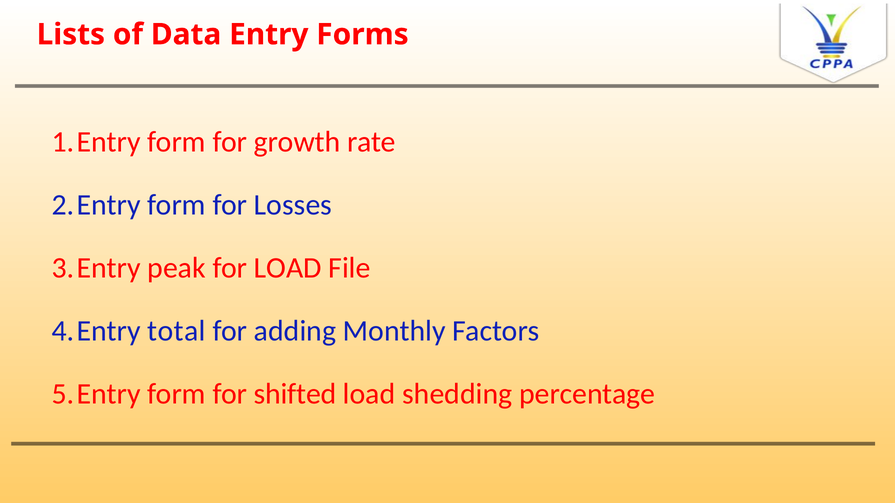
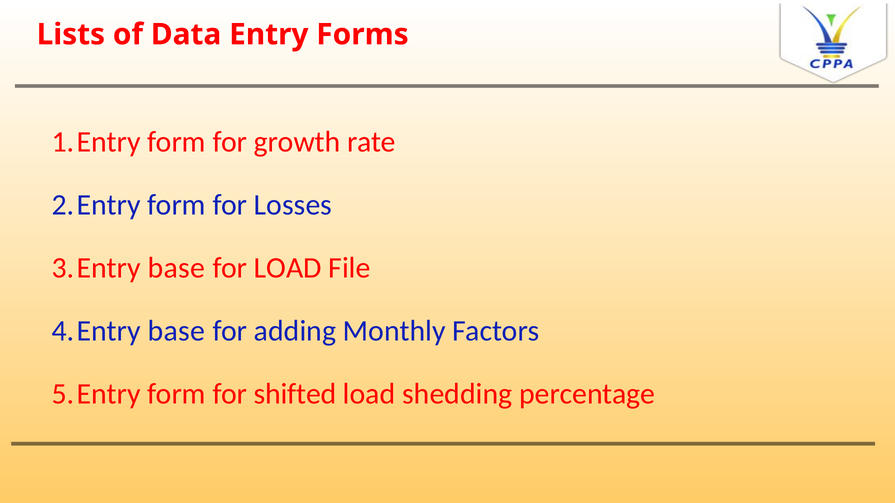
peak: peak -> base (176, 268)
total: total -> base (176, 331)
